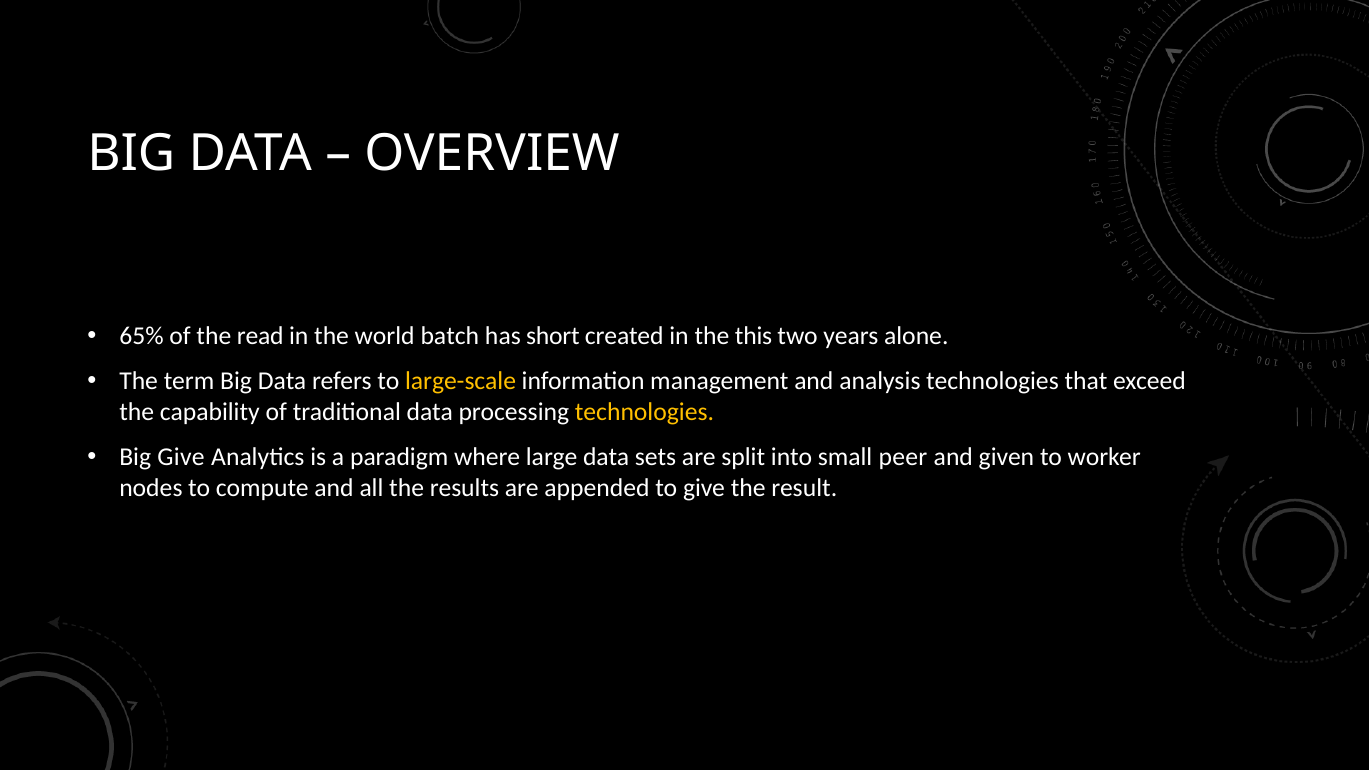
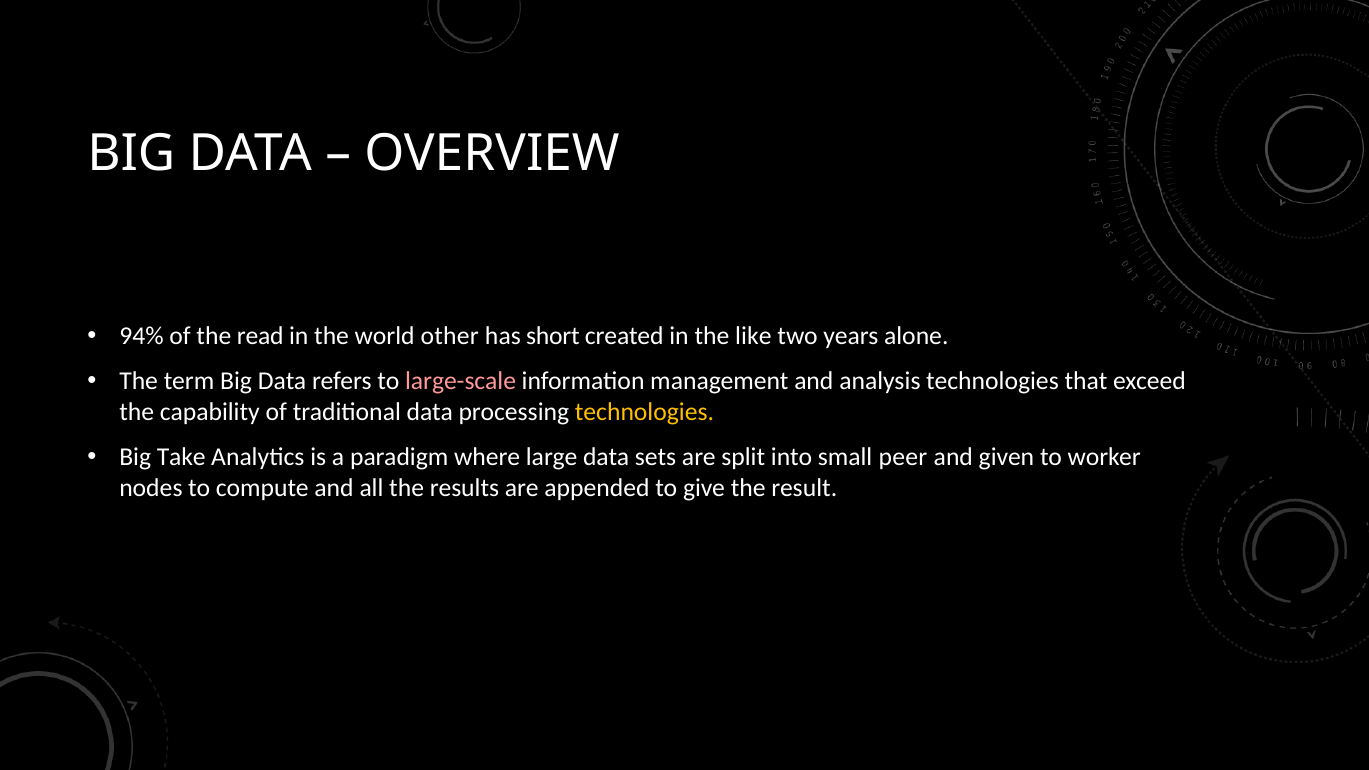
65%: 65% -> 94% (142, 336)
batch: batch -> other (450, 336)
this: this -> like (753, 336)
large-scale colour: yellow -> pink (461, 381)
Big Give: Give -> Take (181, 457)
